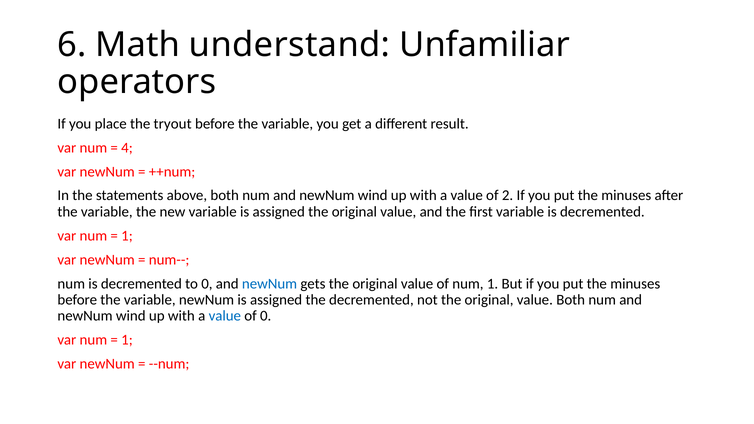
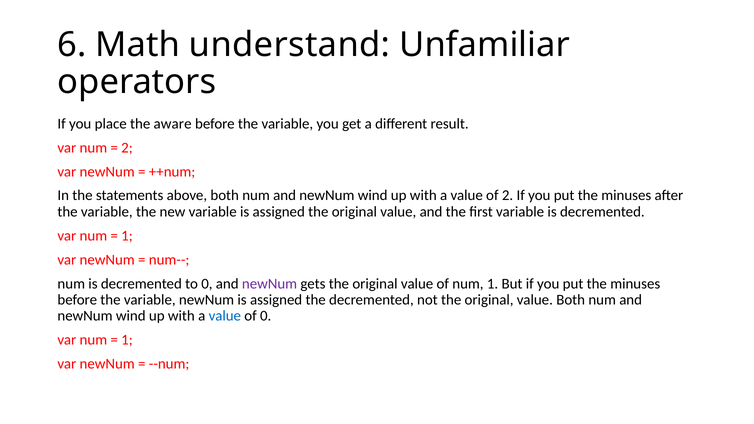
tryout: tryout -> aware (173, 124)
4: 4 -> 2 (127, 148)
newNum colour: blue -> purple (270, 284)
